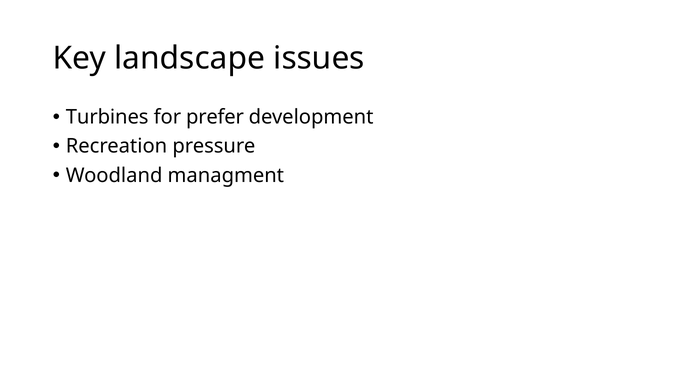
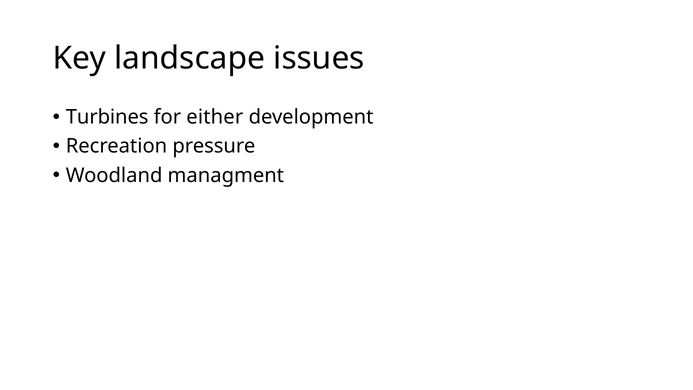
prefer: prefer -> either (215, 117)
